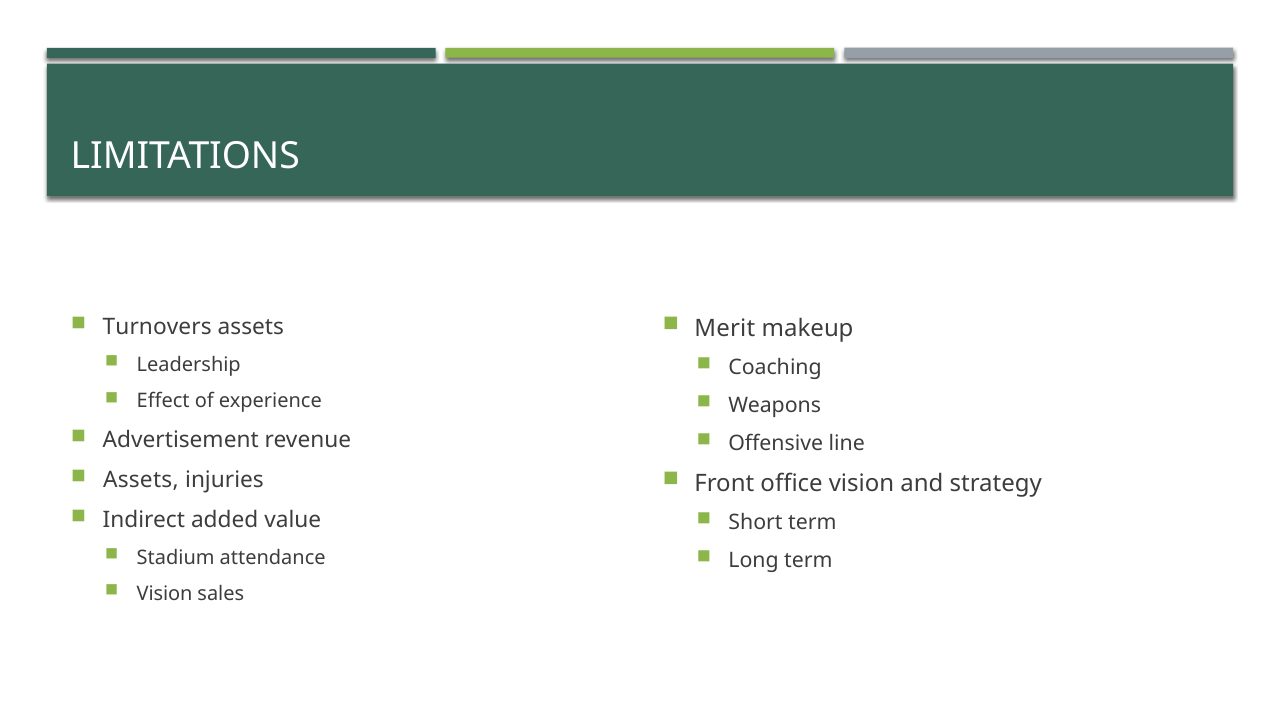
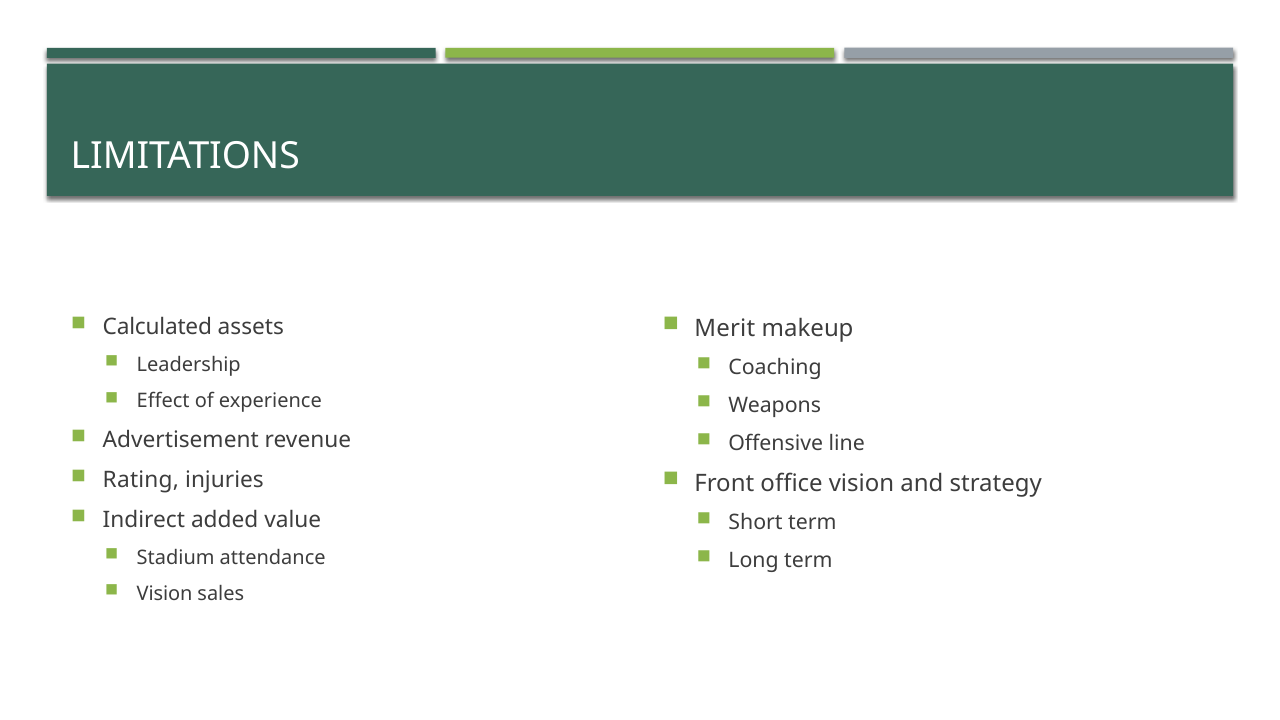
Turnovers: Turnovers -> Calculated (157, 327)
Assets: Assets -> Rating (141, 480)
